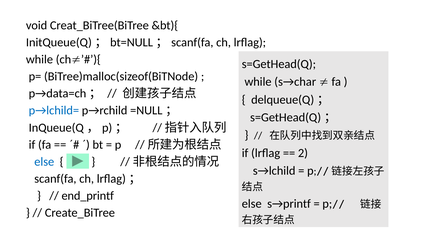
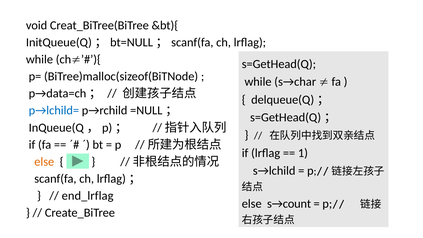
2: 2 -> 1 (303, 153)
else colour: blue -> orange (44, 162)
end_printf: end_printf -> end_lrflag (88, 196)
s→printf: s→printf -> s→count (289, 204)
